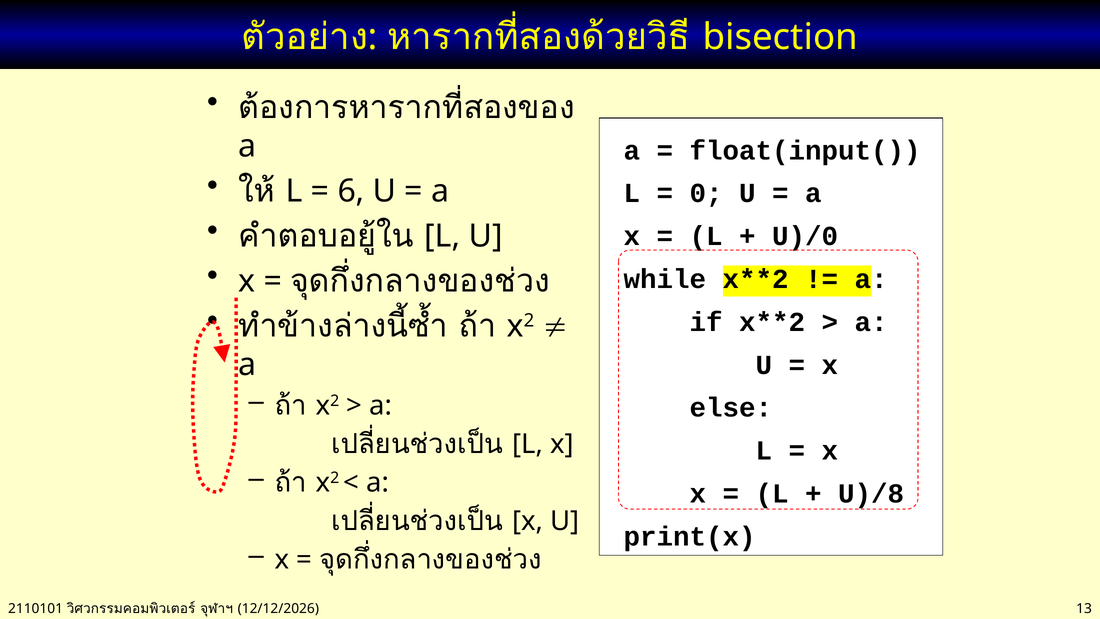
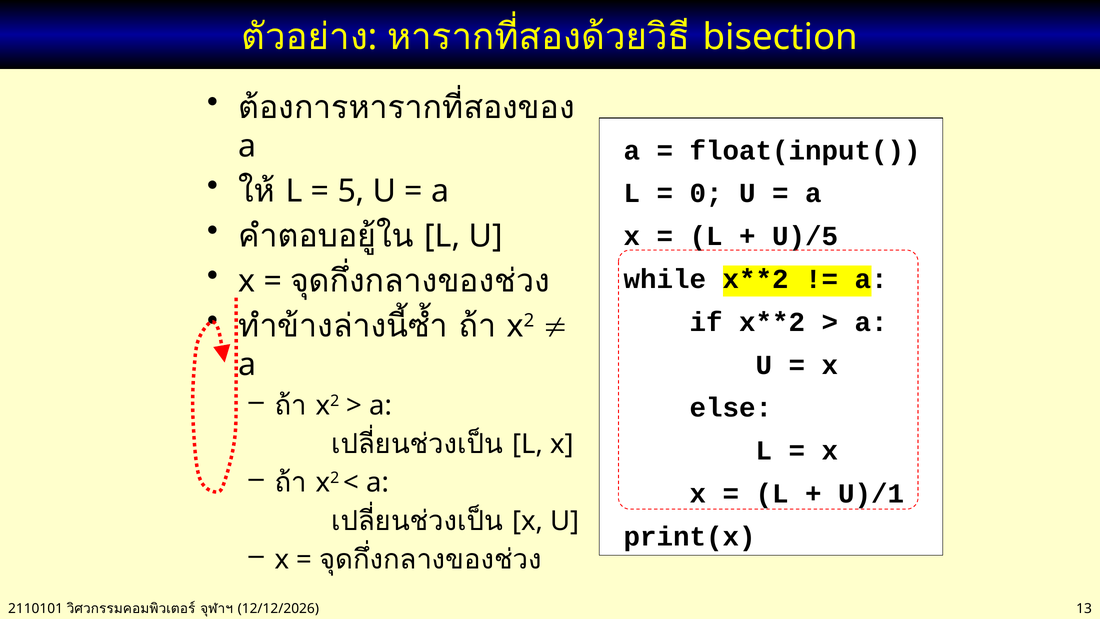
6: 6 -> 5 (351, 191)
U)/0: U)/0 -> U)/5 (805, 236)
U)/8: U)/8 -> U)/1 (871, 493)
